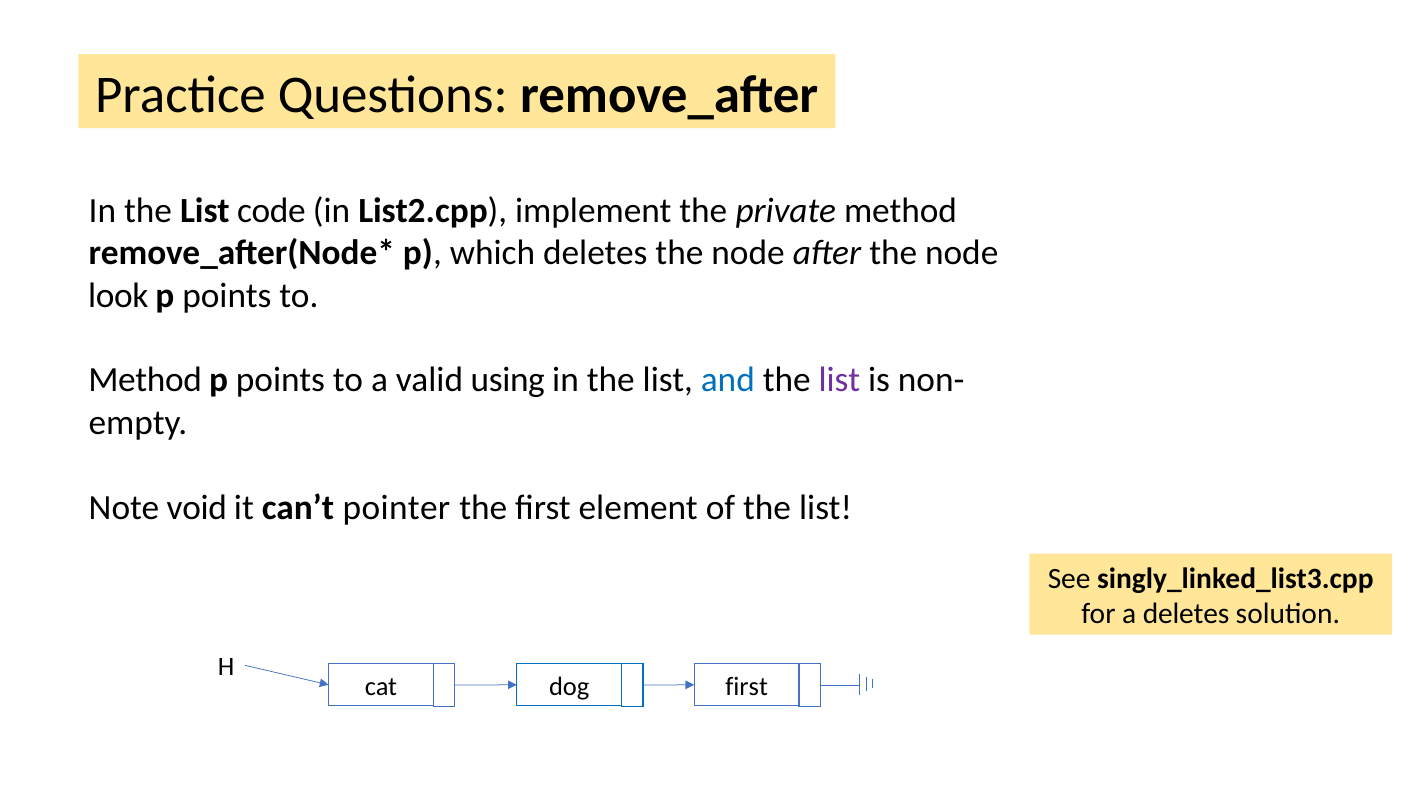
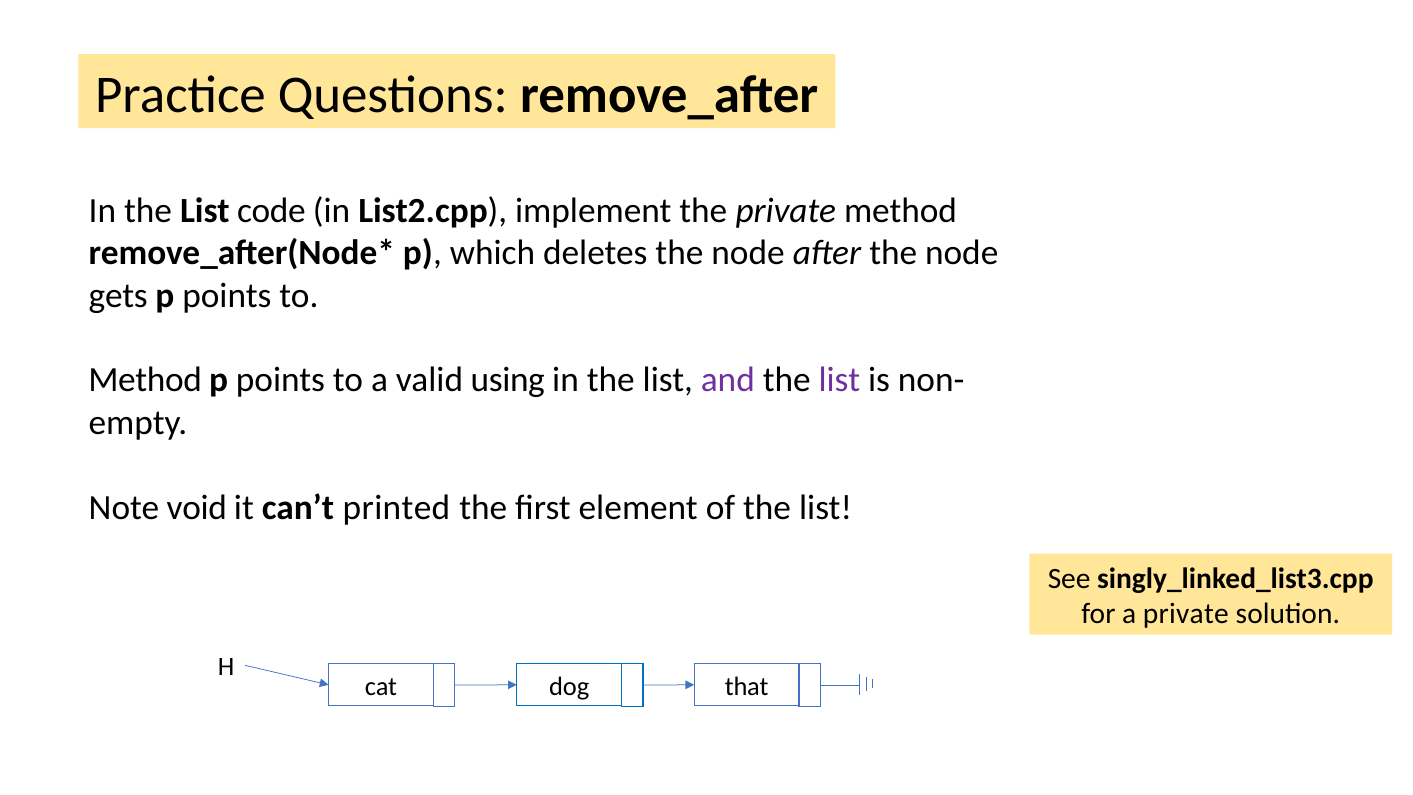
look: look -> gets (118, 295)
and colour: blue -> purple (728, 380)
pointer: pointer -> printed (396, 507)
a deletes: deletes -> private (1186, 614)
first: first -> that (747, 686)
